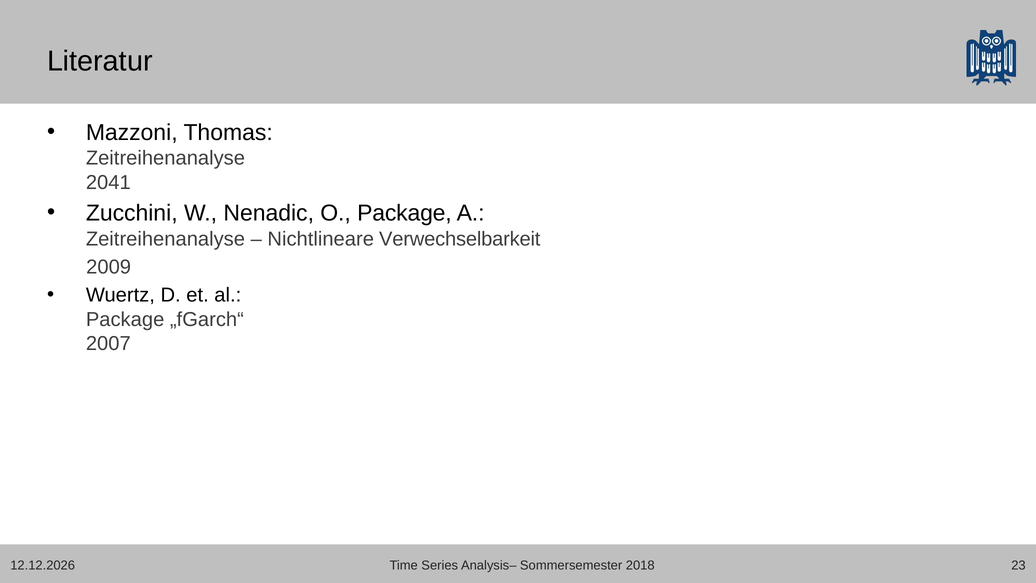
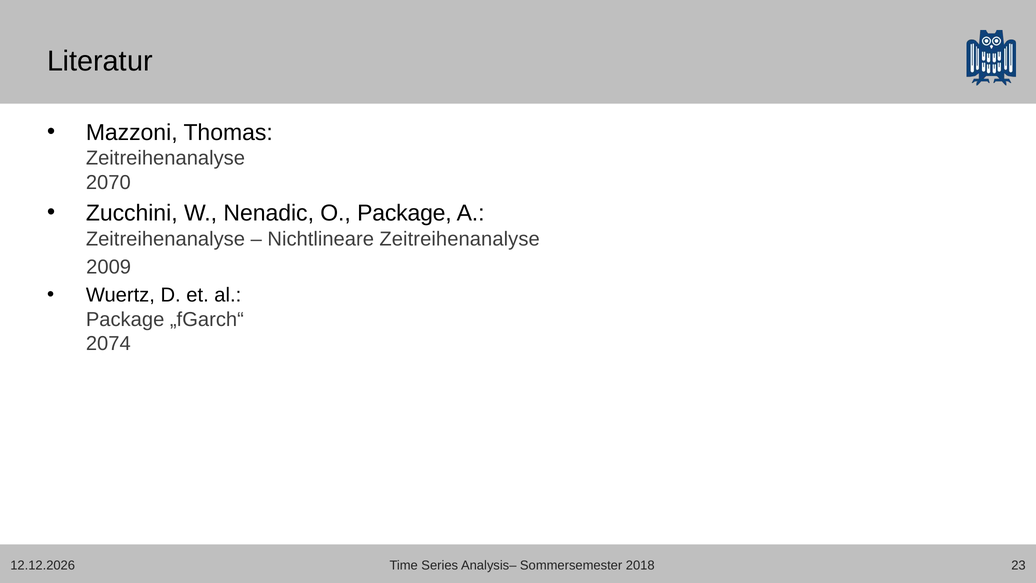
2041: 2041 -> 2070 (108, 182)
Nichtlineare Verwechselbarkeit: Verwechselbarkeit -> Zeitreihenanalyse (460, 239)
2007: 2007 -> 2074 (108, 344)
